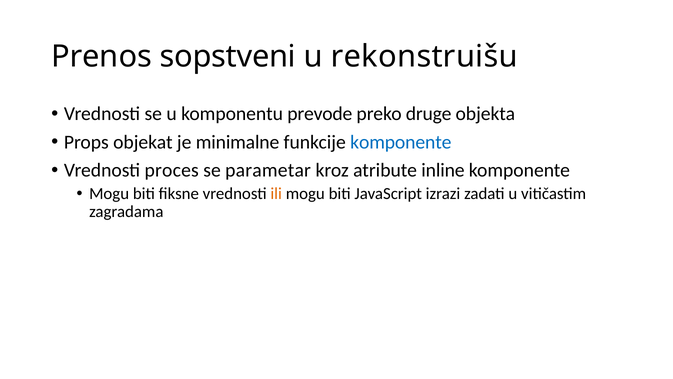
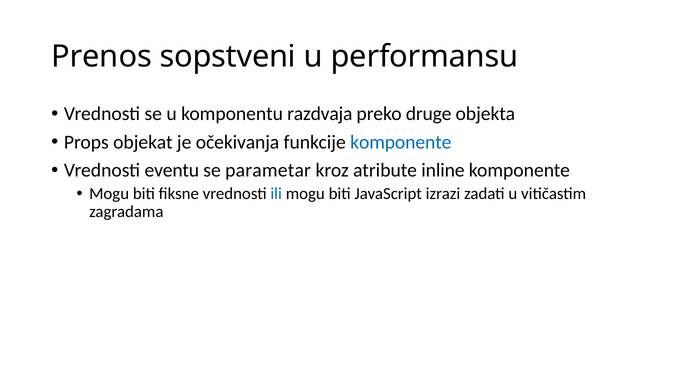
rekonstruišu: rekonstruišu -> performansu (425, 57)
prevode: prevode -> razdvaja (320, 114)
minimalne: minimalne -> očekivanja (238, 142)
proces: proces -> eventu (172, 170)
ili colour: orange -> blue (276, 193)
